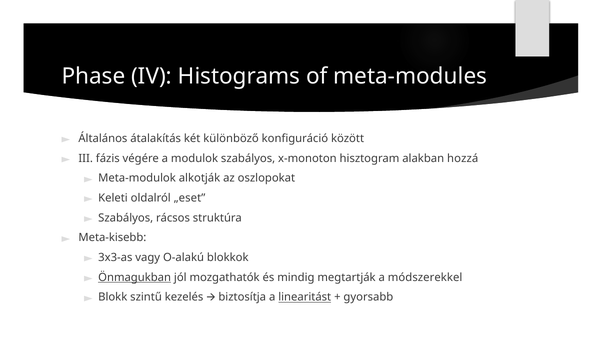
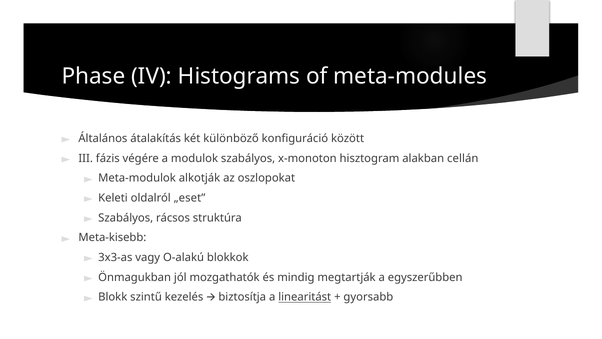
hozzá: hozzá -> cellán (463, 158)
Önmagukban underline: present -> none (135, 277)
módszerekkel: módszerekkel -> egyszerűbben (425, 277)
